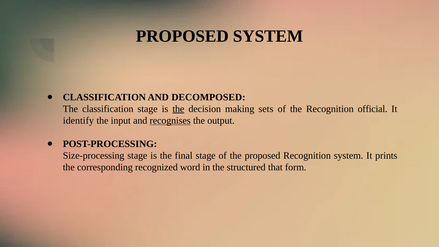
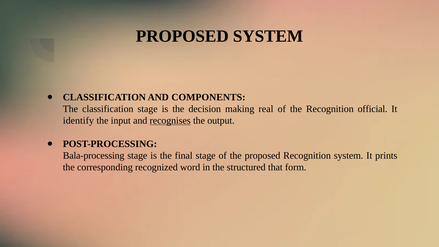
DECOMPOSED: DECOMPOSED -> COMPONENTS (208, 97)
the underline: present -> none (178, 109)
sets: sets -> real (266, 109)
Size-processing: Size-processing -> Bala-processing (94, 156)
